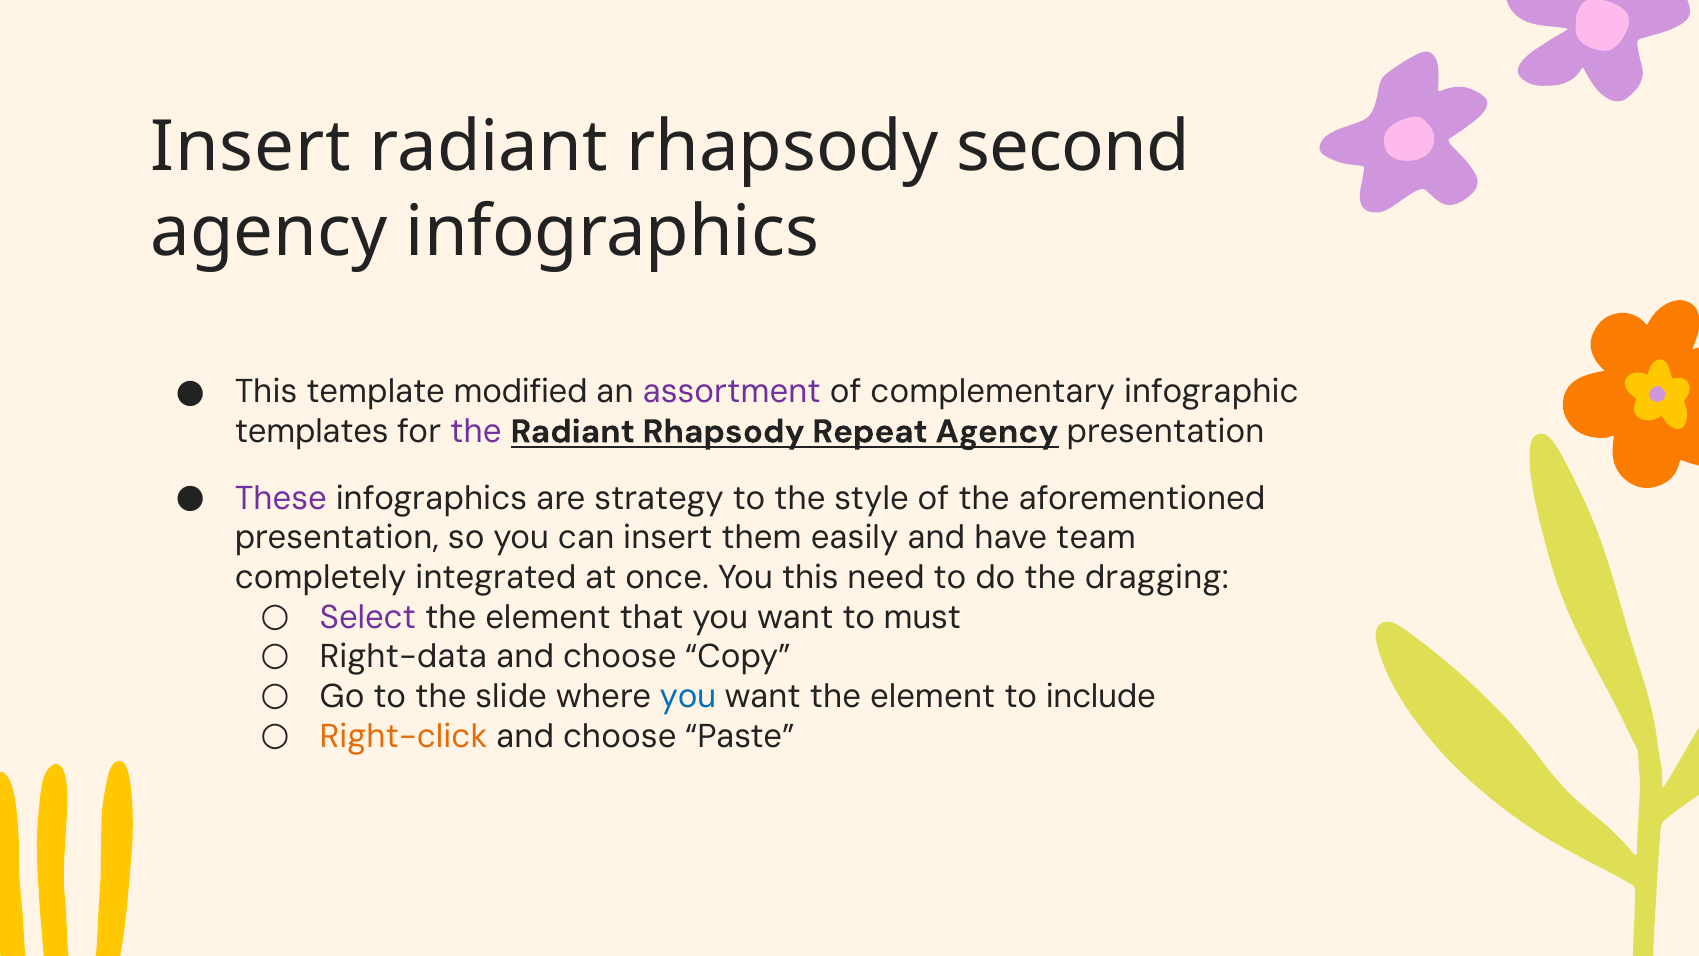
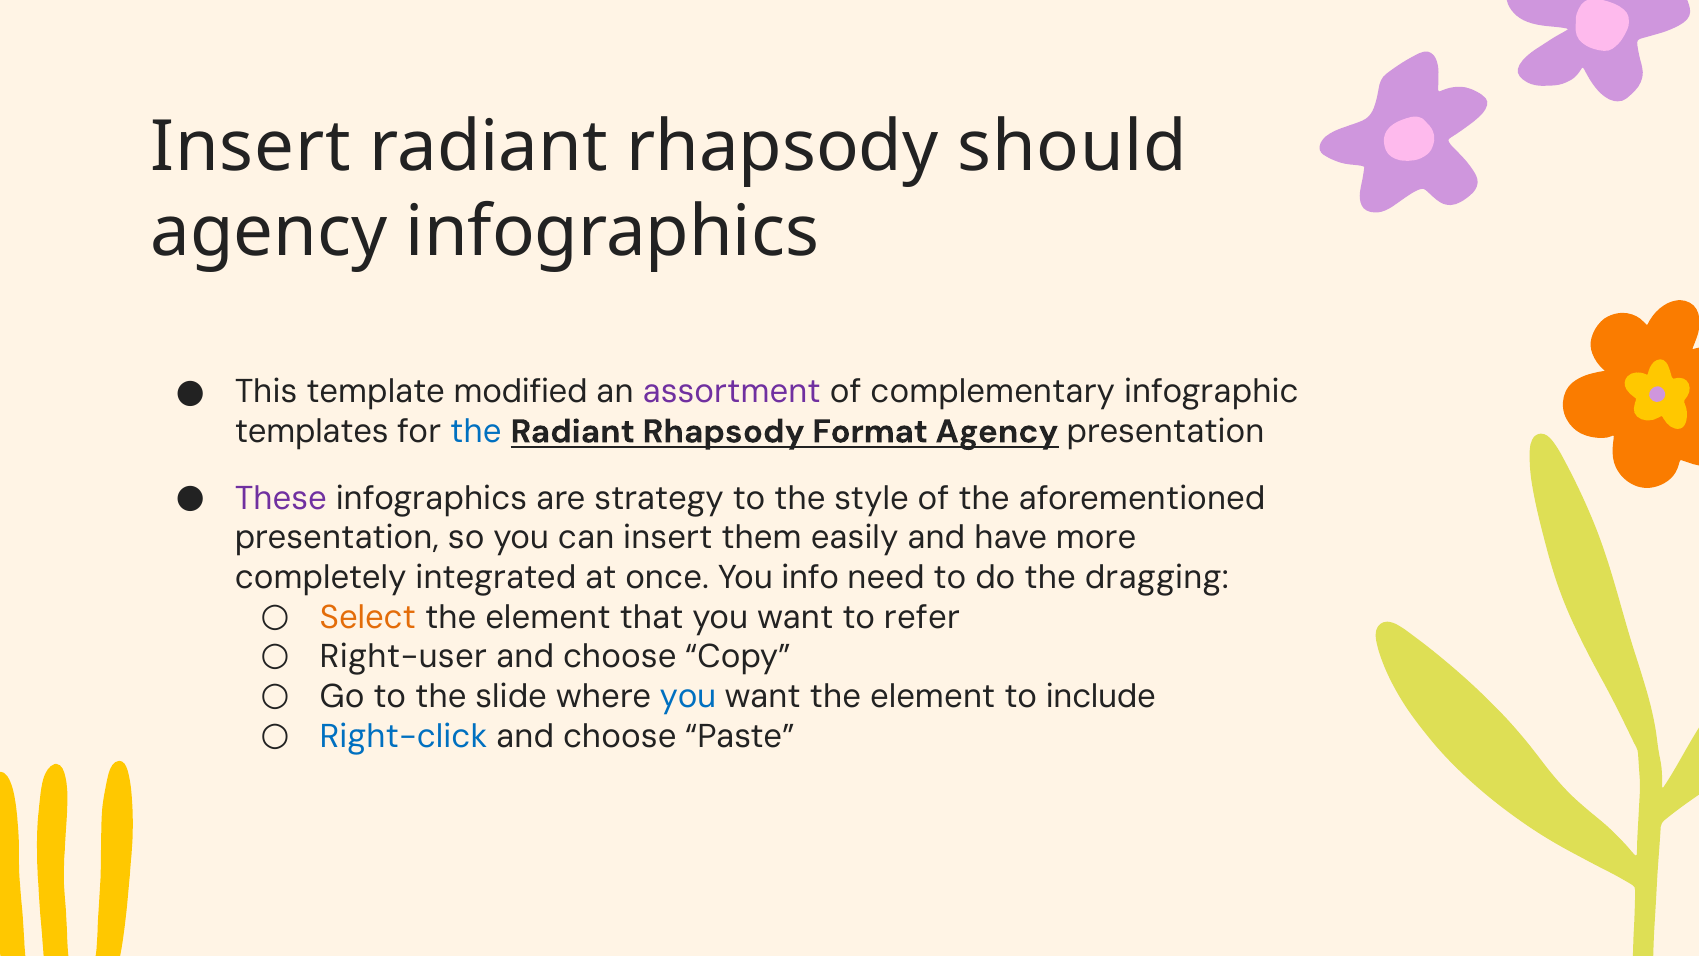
second: second -> should (1073, 147)
the colour: purple -> blue (476, 431)
Repeat: Repeat -> Format (870, 431)
team: team -> more (1096, 538)
You this: this -> info (810, 577)
Select colour: purple -> orange (368, 617)
must: must -> refer (922, 617)
Right-data: Right-data -> Right-user (403, 657)
Right-click colour: orange -> blue (403, 736)
